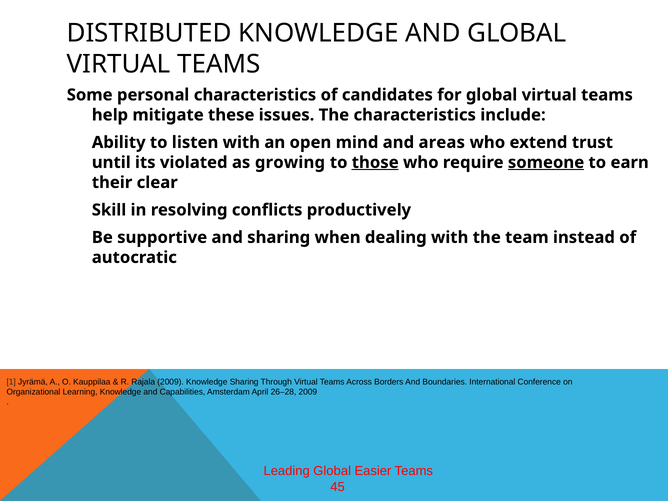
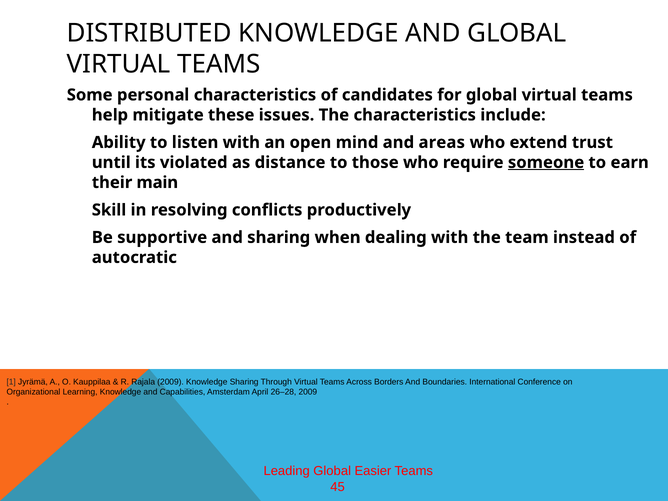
growing: growing -> distance (290, 162)
those underline: present -> none (375, 162)
clear: clear -> main (157, 182)
